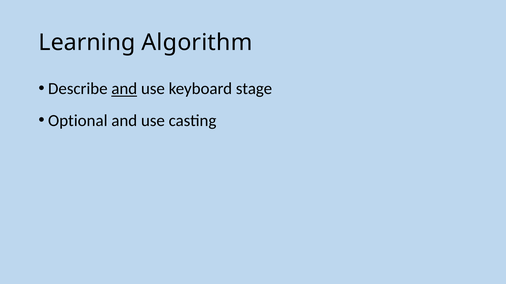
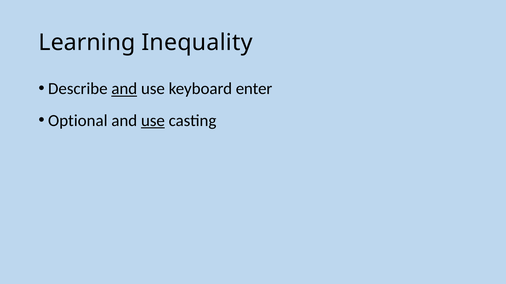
Algorithm: Algorithm -> Inequality (197, 43)
stage: stage -> enter (254, 89)
use underline: none -> present (153, 121)
